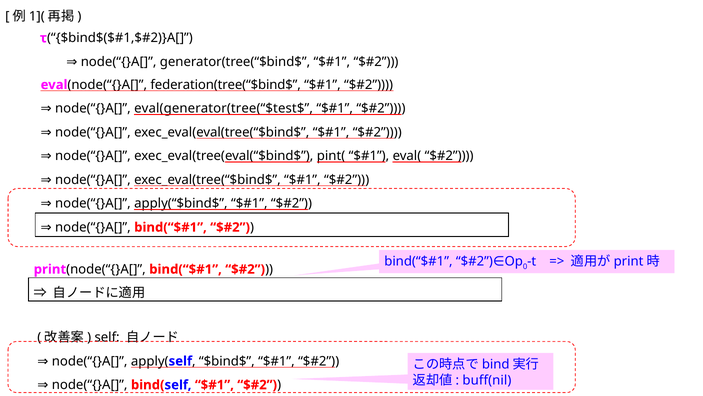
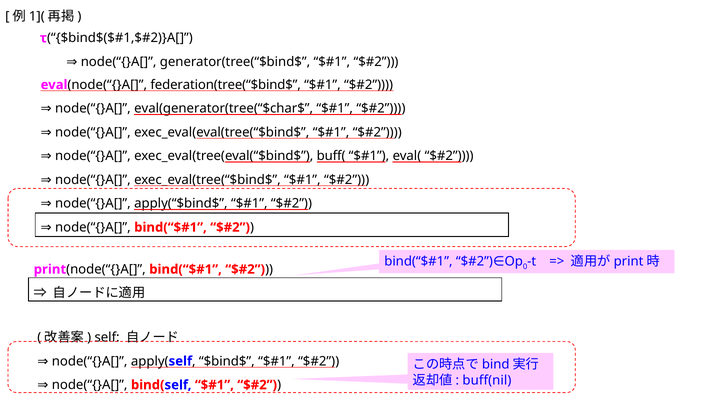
eval(generator(tree(“$test$: eval(generator(tree(“$test$ -> eval(generator(tree(“$char$ (224, 108)
pint(: pint( -> buff( (331, 156)
